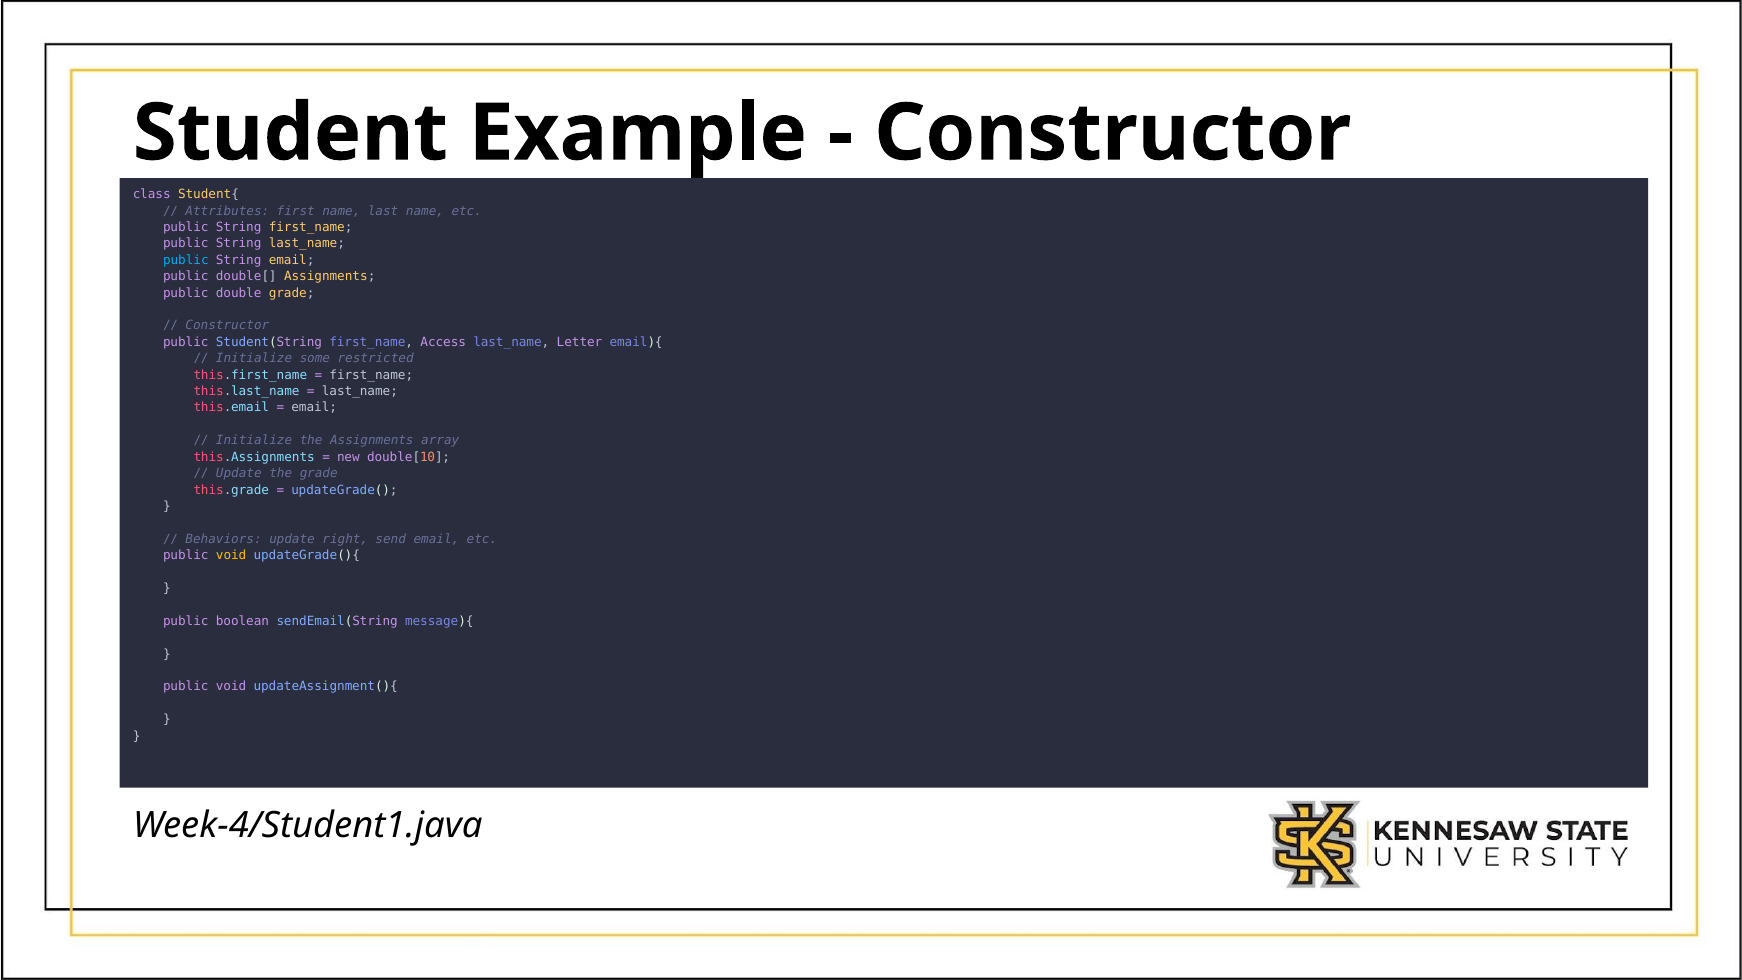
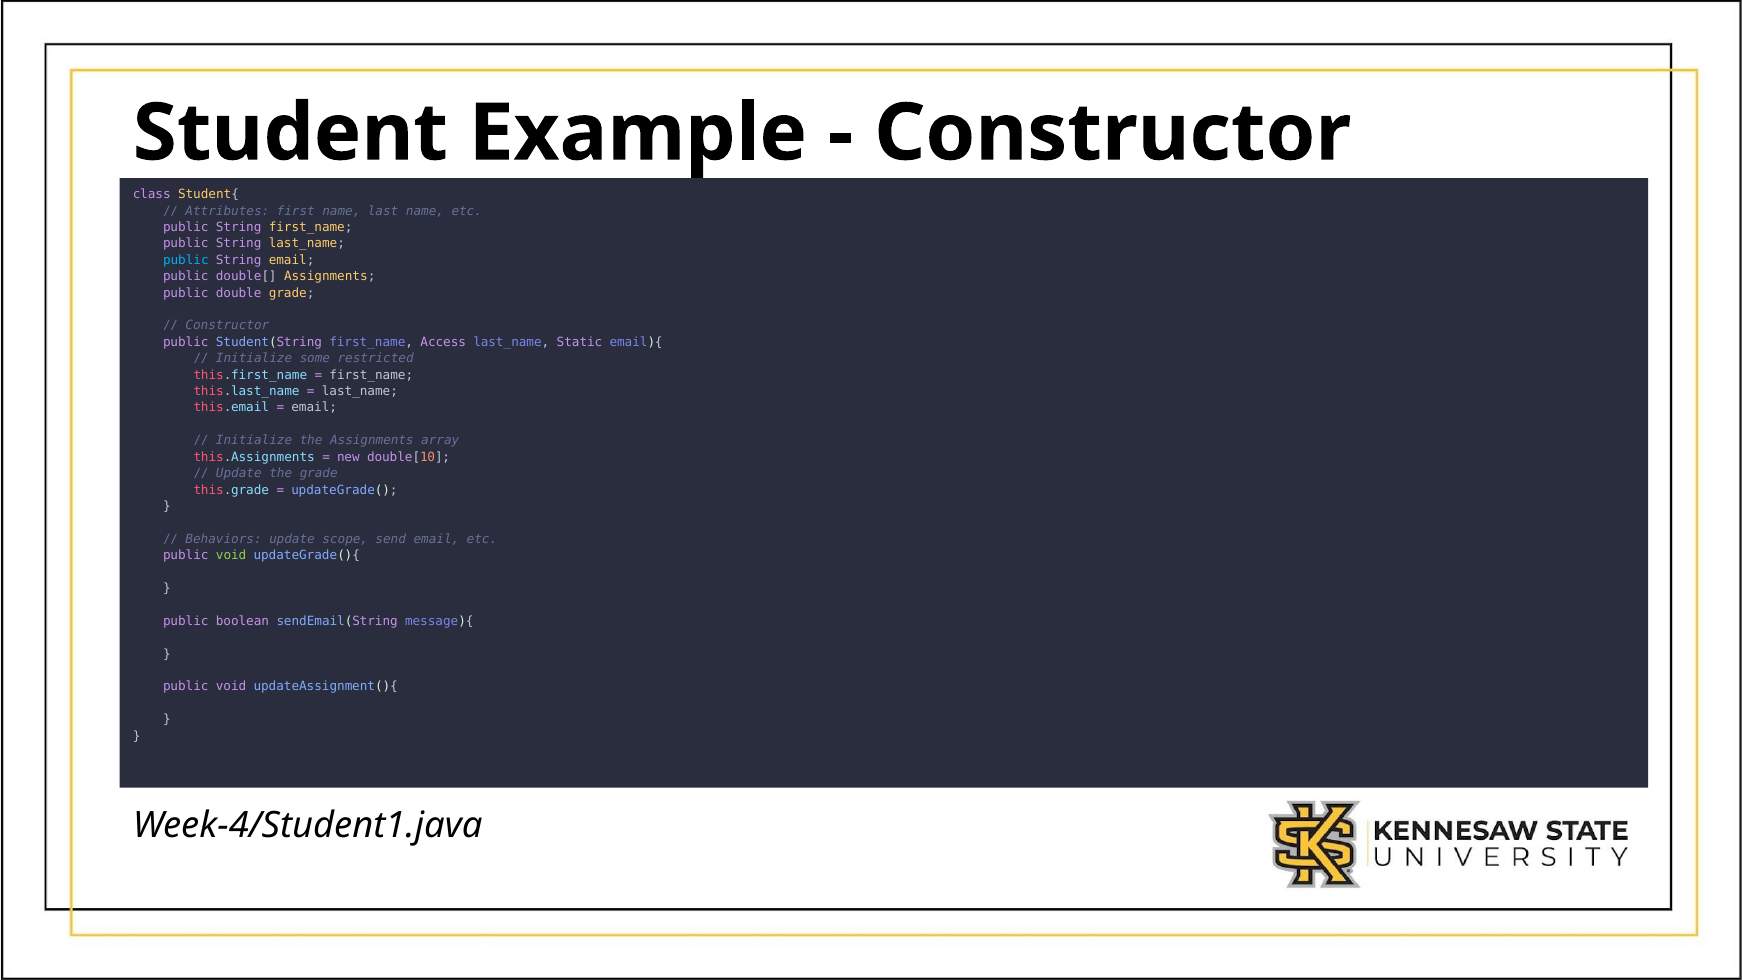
Letter: Letter -> Static (580, 342)
right: right -> scope (345, 539)
void colour: yellow -> light green (231, 555)
